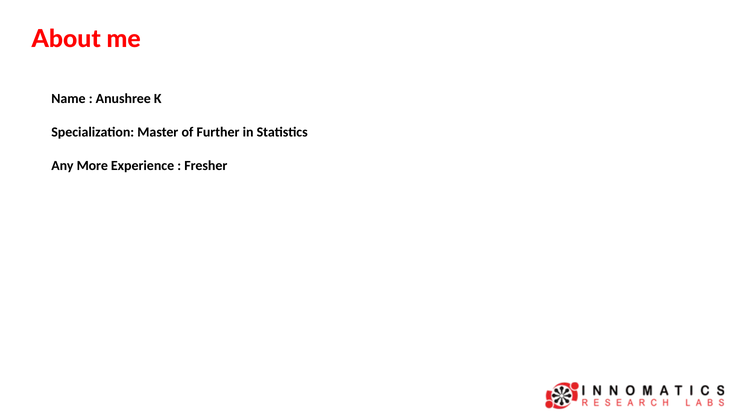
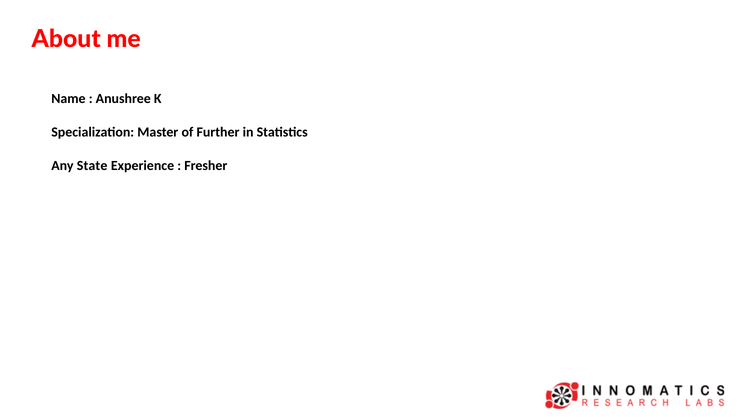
More: More -> State (92, 166)
